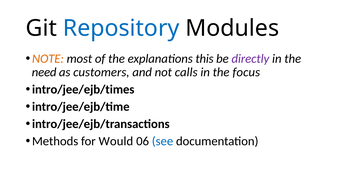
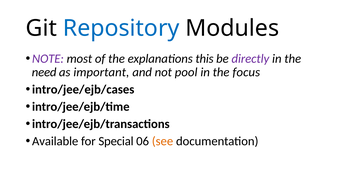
NOTE colour: orange -> purple (48, 58)
customers: customers -> important (101, 72)
calls: calls -> pool (186, 72)
intro/jee/ejb/times: intro/jee/ejb/times -> intro/jee/ejb/cases (83, 89)
Methods: Methods -> Available (55, 141)
Would: Would -> Special (116, 141)
see colour: blue -> orange (163, 141)
